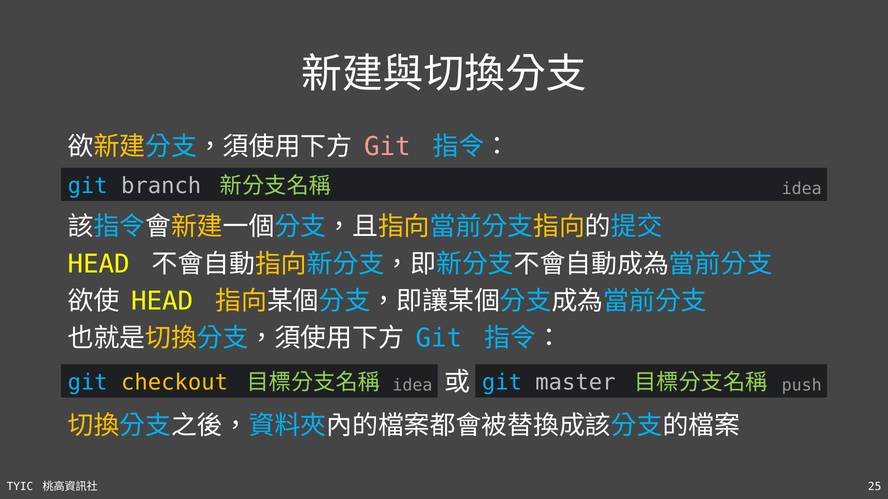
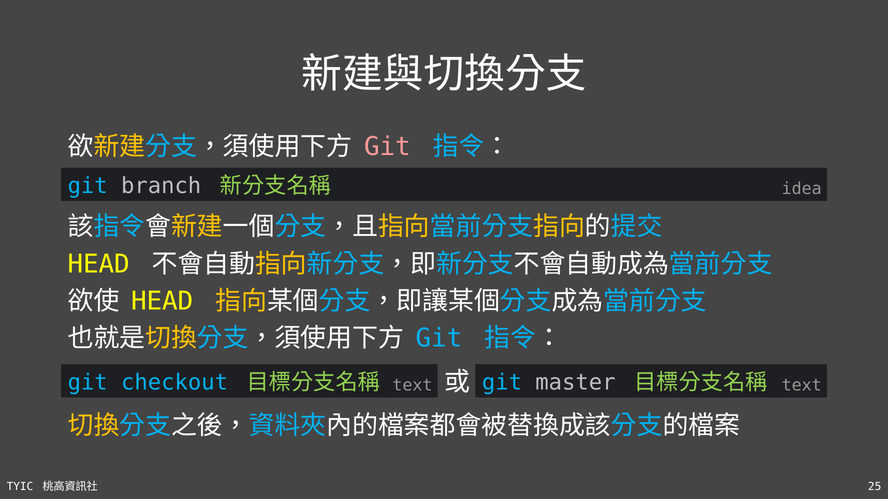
checkout colour: yellow -> light blue (175, 383)
idea: idea -> text (412, 386)
push: push -> text (802, 386)
